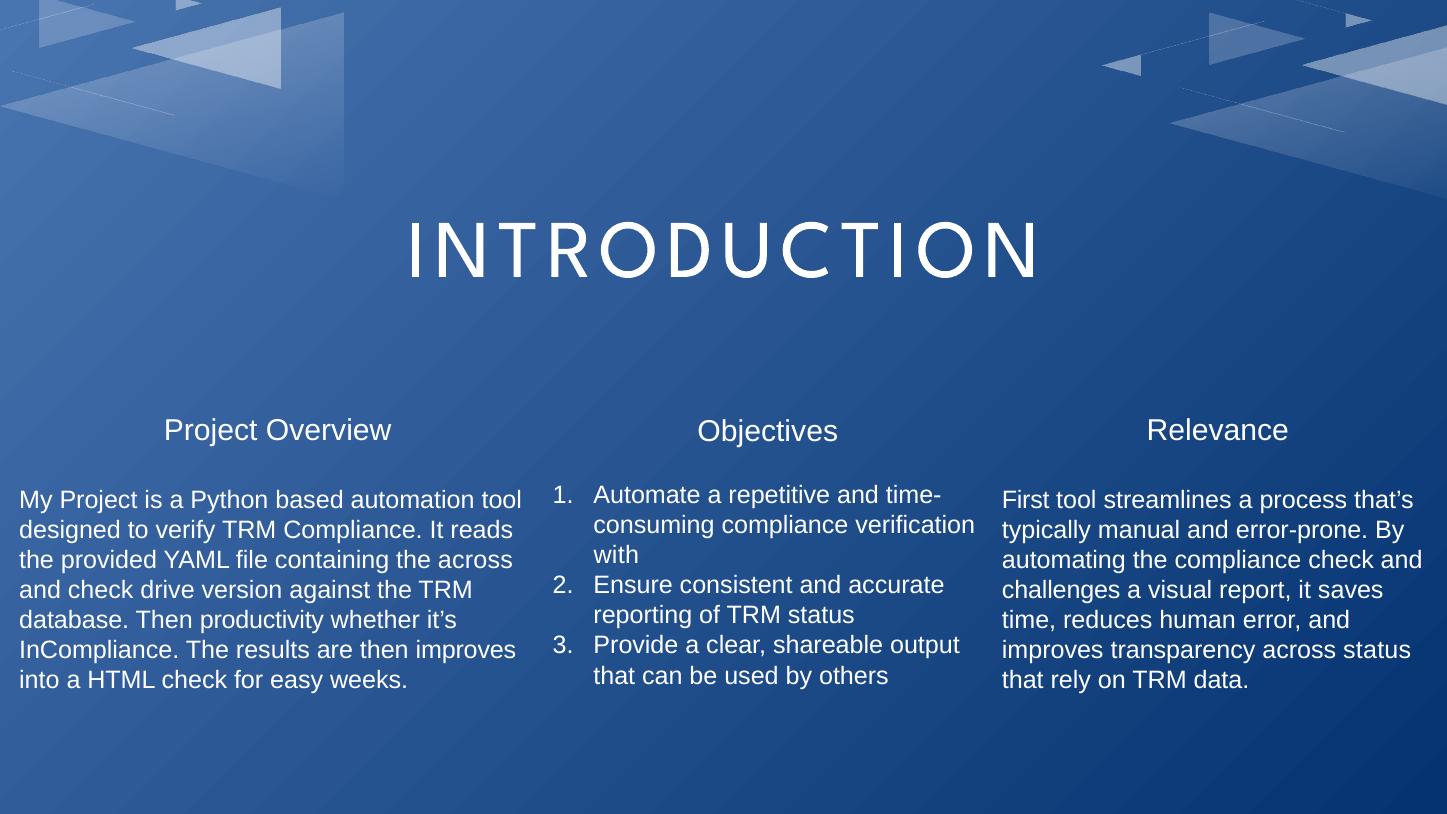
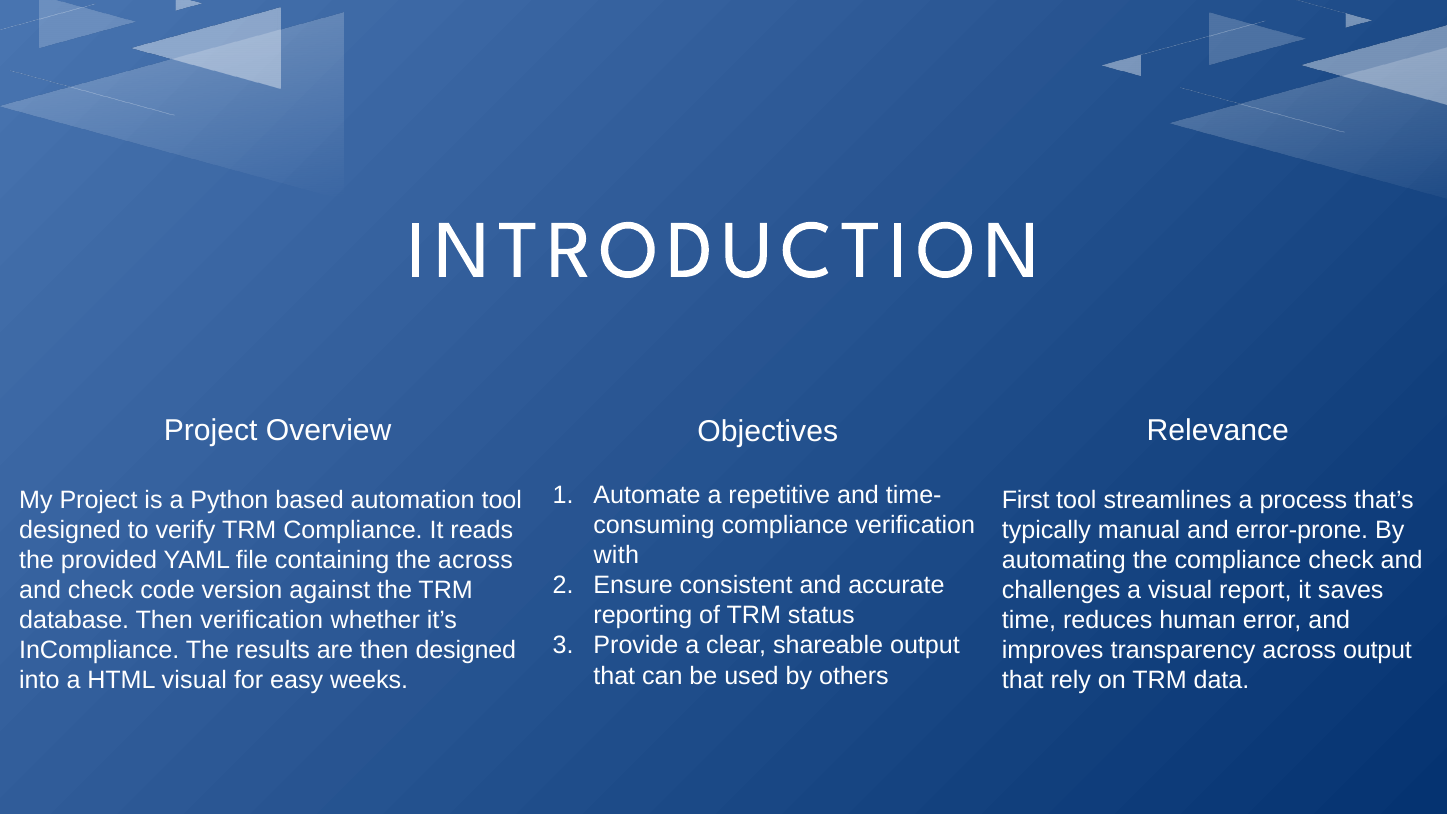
drive: drive -> code (168, 590)
Then productivity: productivity -> verification (262, 620)
then improves: improves -> designed (466, 650)
across status: status -> output (1377, 650)
HTML check: check -> visual (194, 681)
